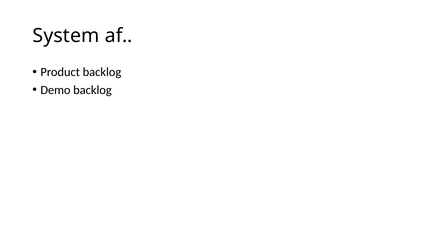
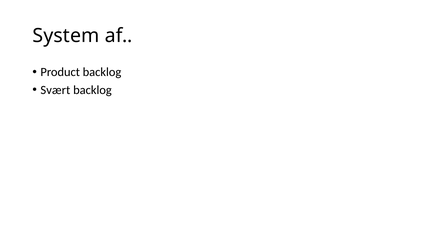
Demo: Demo -> Svært (55, 90)
